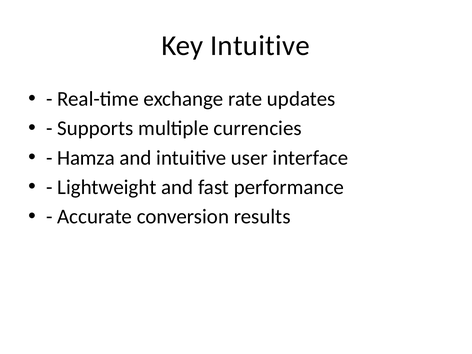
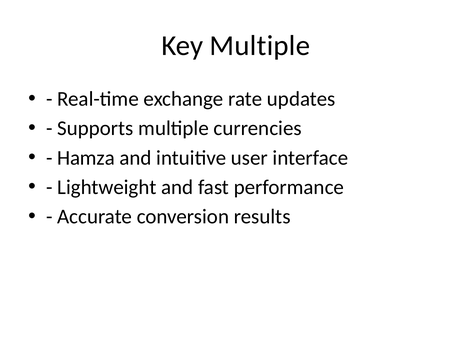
Key Intuitive: Intuitive -> Multiple (260, 46)
